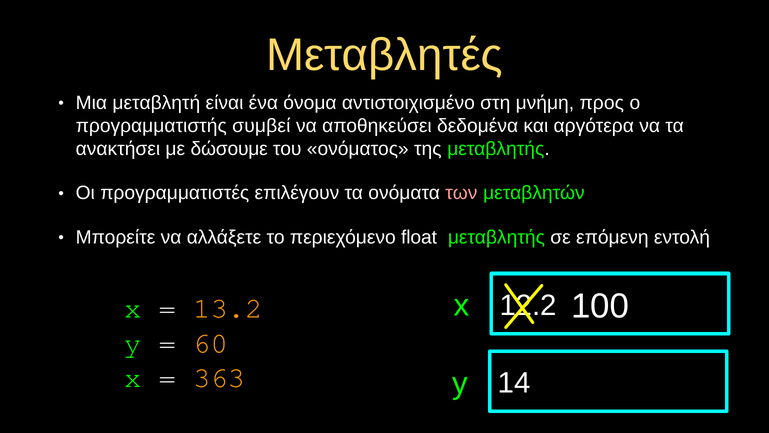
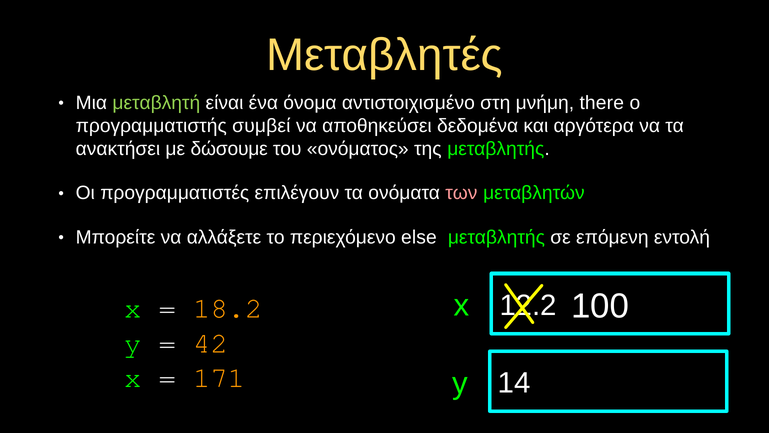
μεταβλητή colour: white -> light green (156, 103)
προς: προς -> there (602, 103)
float: float -> else (419, 237)
13.2: 13.2 -> 18.2 (228, 308)
60: 60 -> 42 (211, 343)
363: 363 -> 171 (219, 377)
